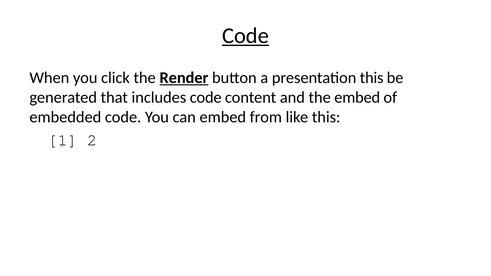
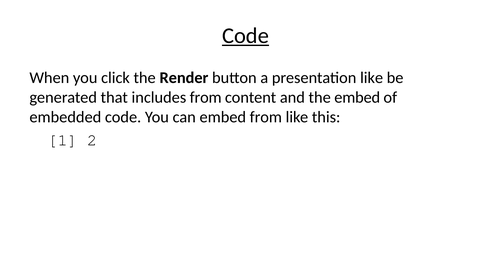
Render underline: present -> none (184, 78)
presentation this: this -> like (372, 78)
includes code: code -> from (206, 98)
